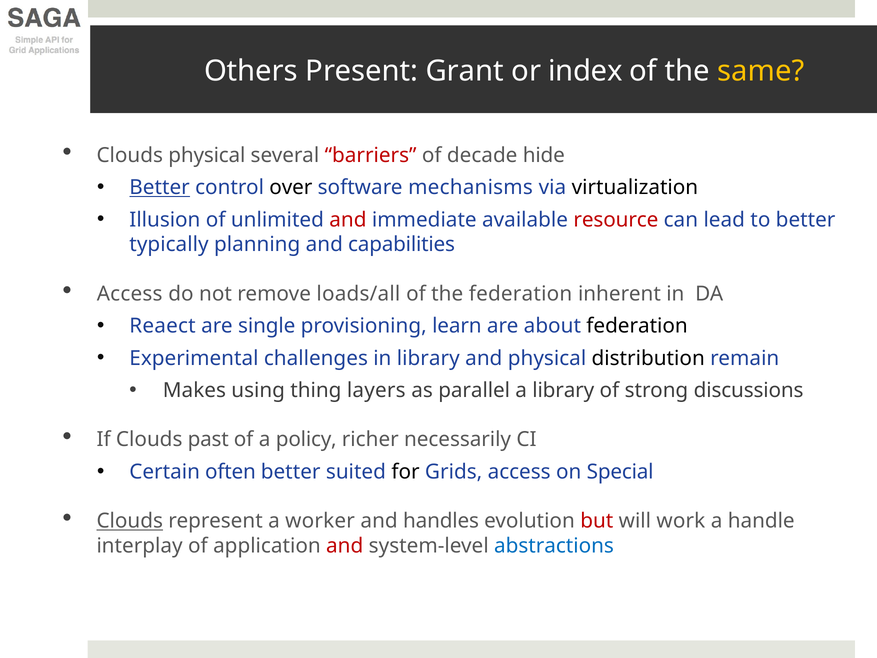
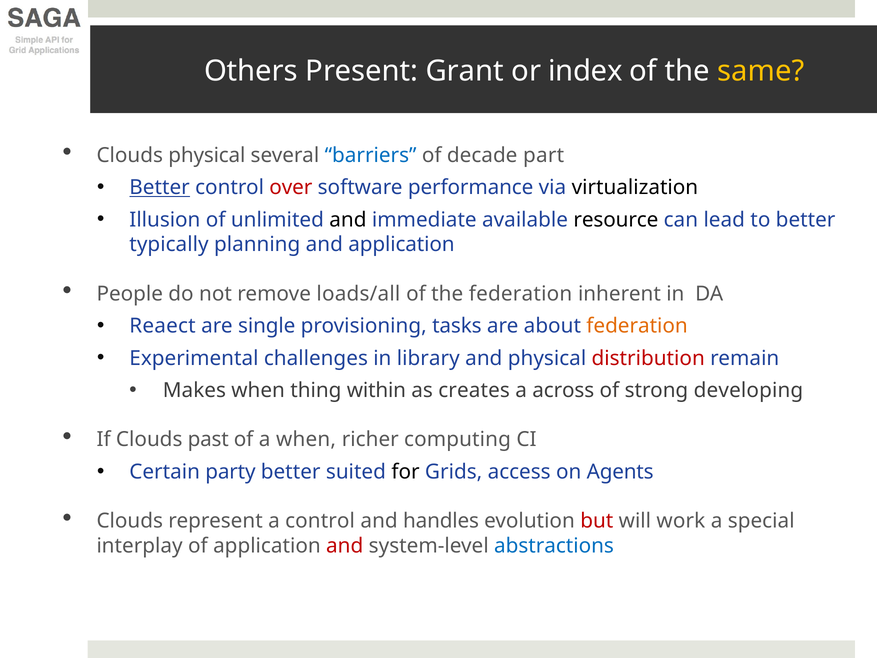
barriers colour: red -> blue (371, 155)
hide: hide -> part (544, 155)
over colour: black -> red (291, 187)
mechanisms: mechanisms -> performance (471, 187)
and colour: red -> black (348, 220)
resource colour: red -> black (616, 220)
and capabilities: capabilities -> application (401, 244)
Access: Access -> People (130, 294)
learn: learn -> tasks (457, 326)
federation colour: black -> orange (637, 326)
distribution colour: black -> red (648, 358)
Makes using: using -> when (258, 390)
layers: layers -> within (376, 390)
parallel: parallel -> creates (474, 390)
a library: library -> across (563, 390)
discussions: discussions -> developing (748, 390)
a policy: policy -> when (306, 439)
necessarily: necessarily -> computing (457, 439)
often: often -> party (230, 472)
Special: Special -> Agents (620, 472)
Clouds underline: present -> none (130, 521)
a worker: worker -> control (320, 521)
handle: handle -> special (761, 521)
